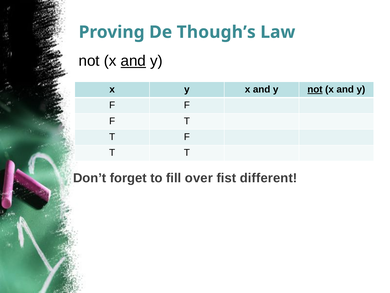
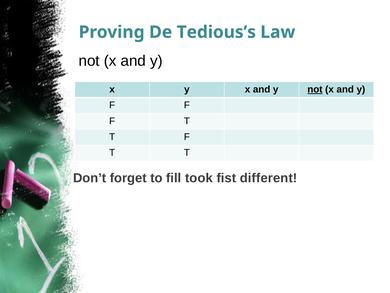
Though’s: Though’s -> Tedious’s (216, 32)
and underline: present -> none (133, 61)
over: over -> took (199, 178)
